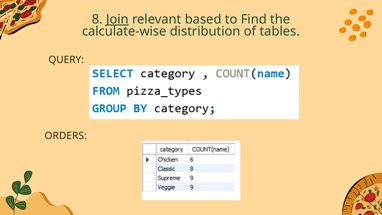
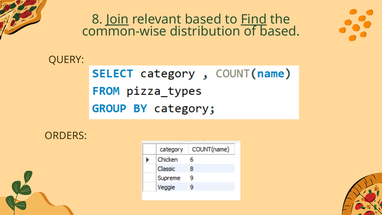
Find underline: none -> present (254, 19)
calculate-wise: calculate-wise -> common-wise (124, 31)
of tables: tables -> based (280, 31)
